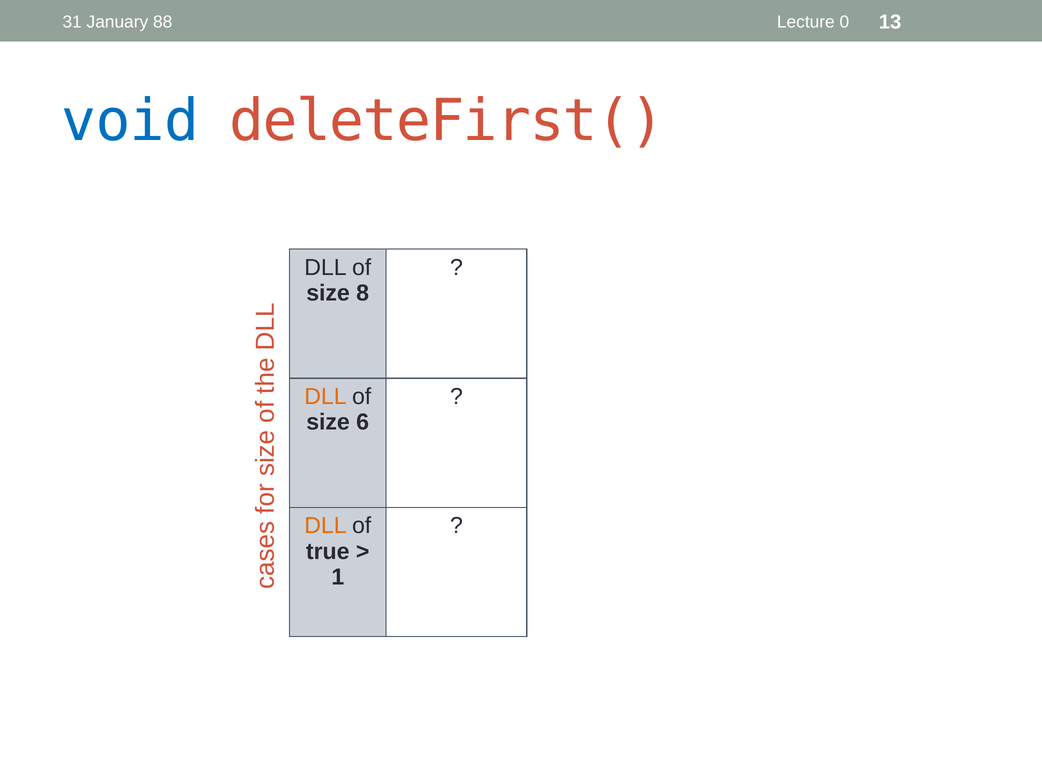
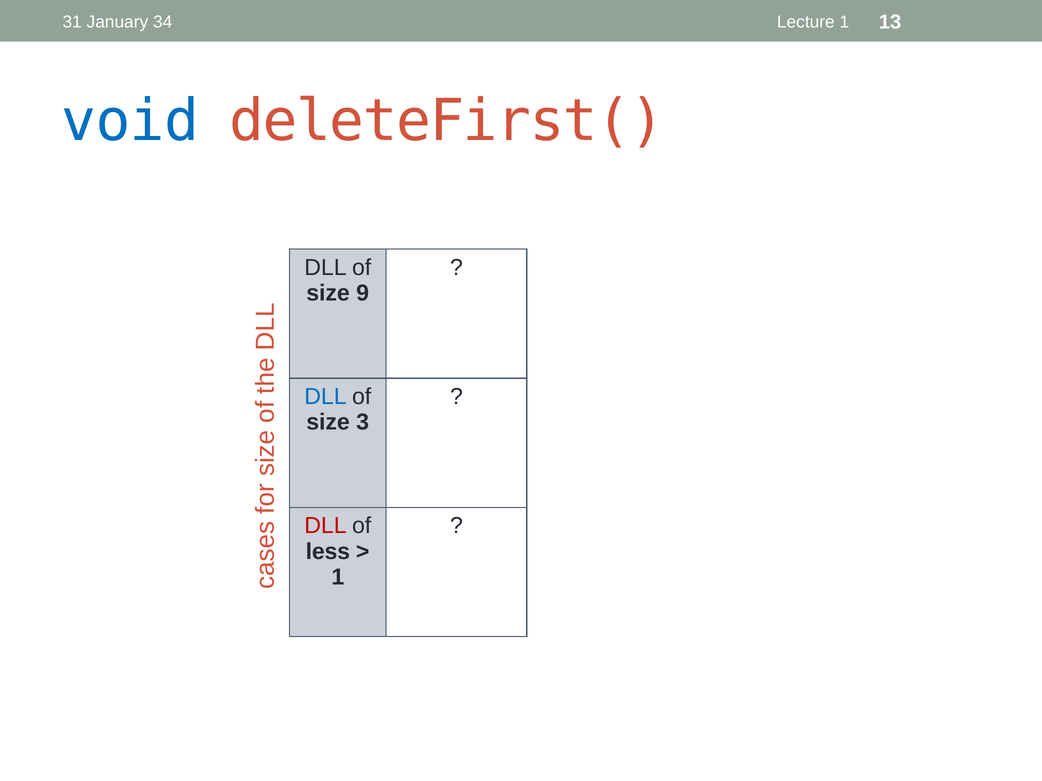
88: 88 -> 34 (163, 22)
Lecture 0: 0 -> 1 (844, 22)
8: 8 -> 9 (363, 293)
DLL colour: orange -> blue (325, 397)
6: 6 -> 3 (363, 423)
DLL colour: orange -> red (325, 526)
true: true -> less (328, 552)
